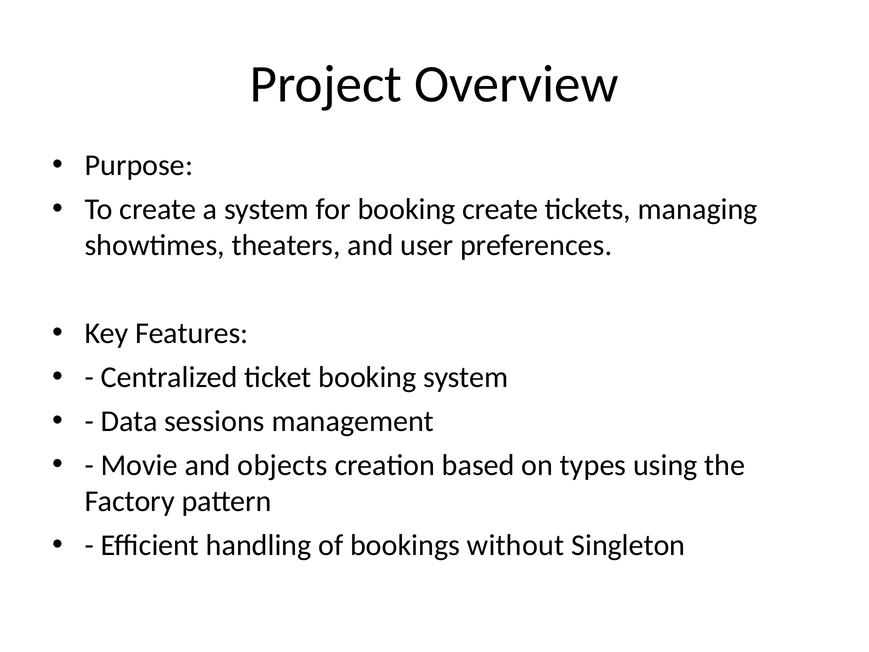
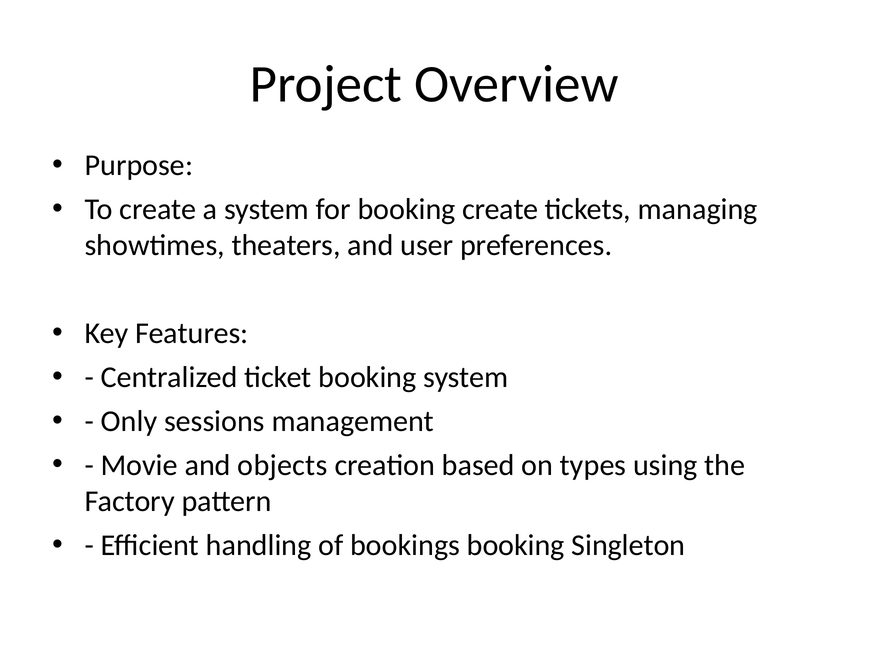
Data: Data -> Only (129, 421)
bookings without: without -> booking (516, 545)
